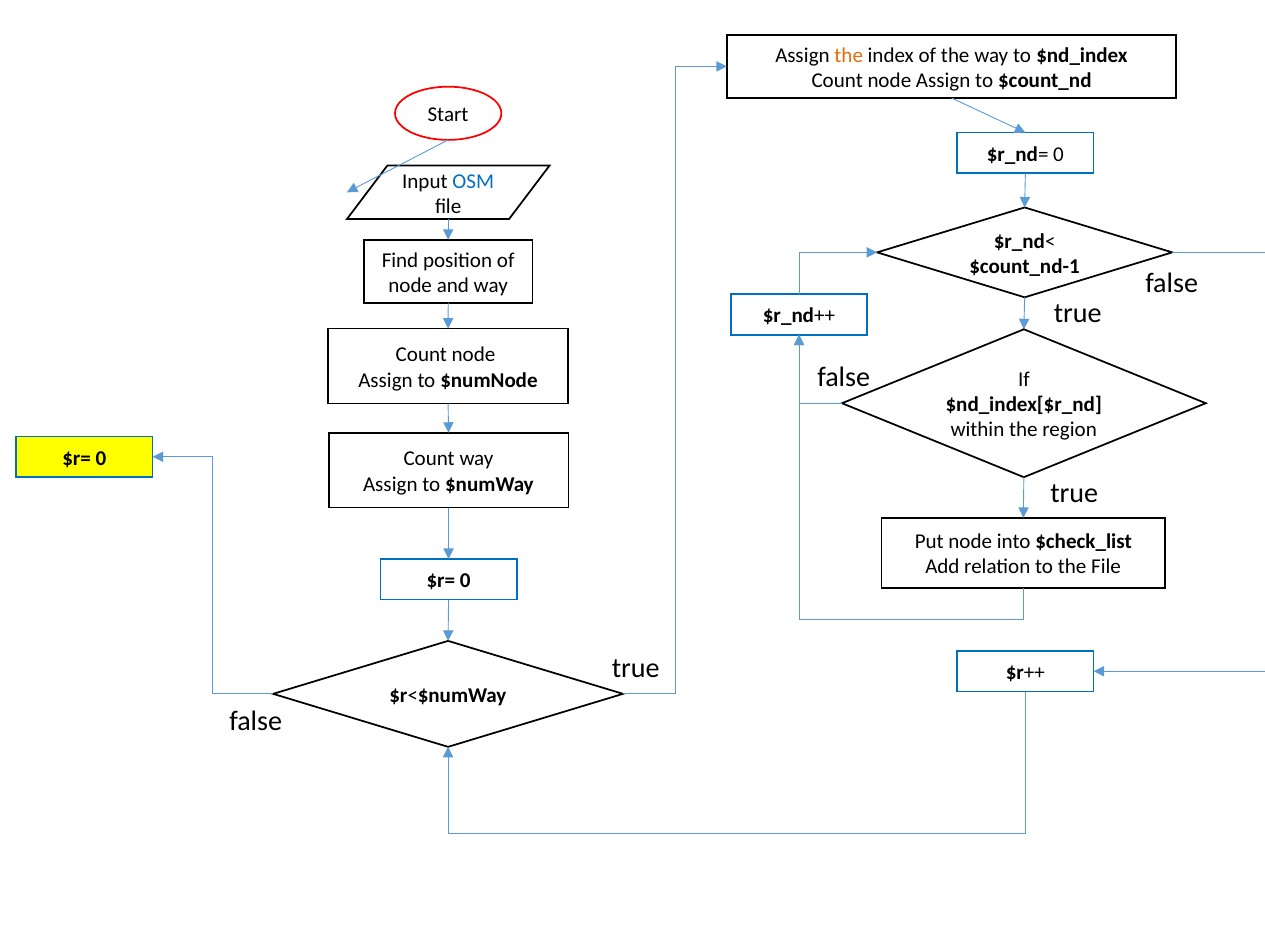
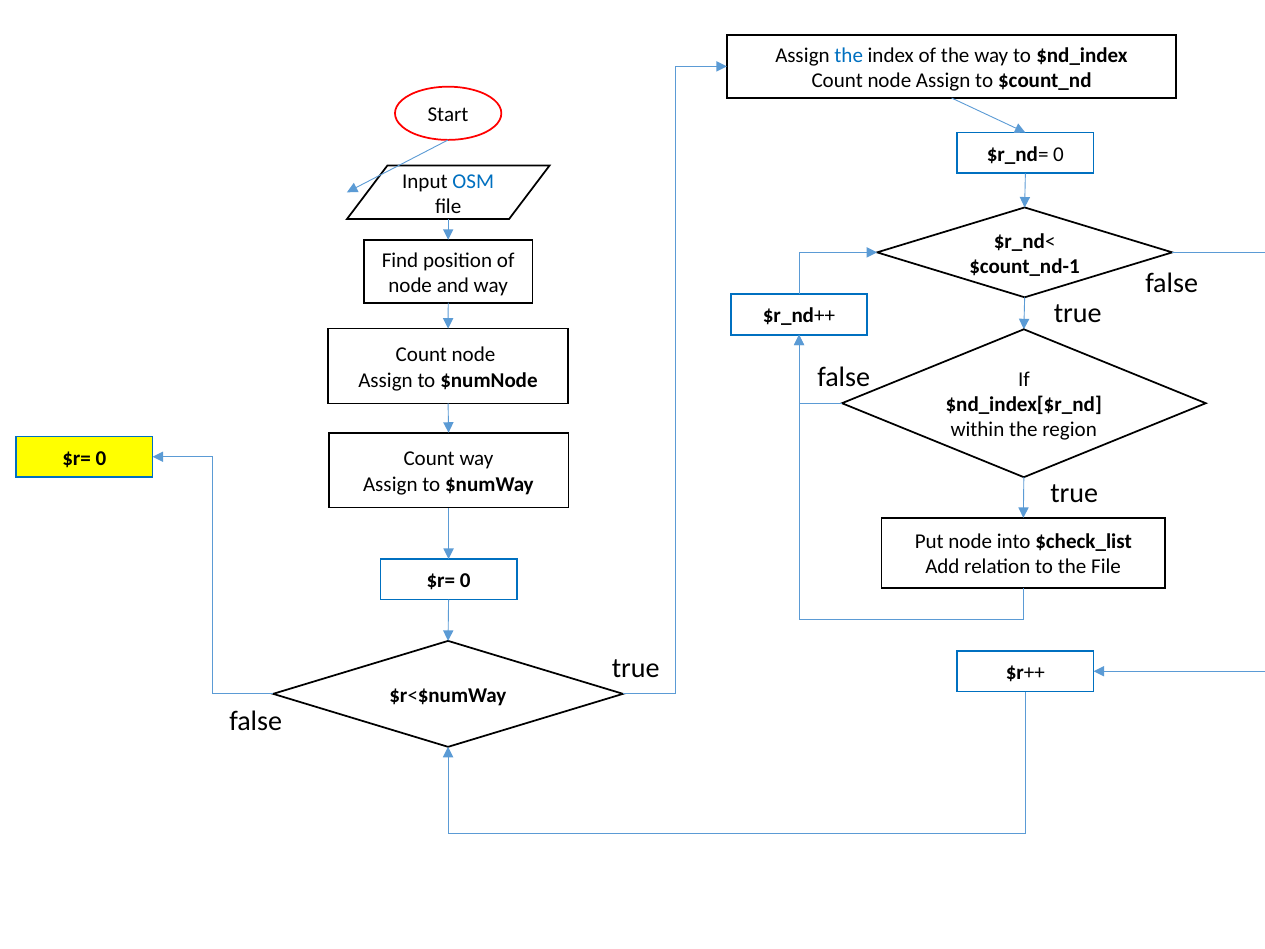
the colour: orange -> blue (849, 55)
